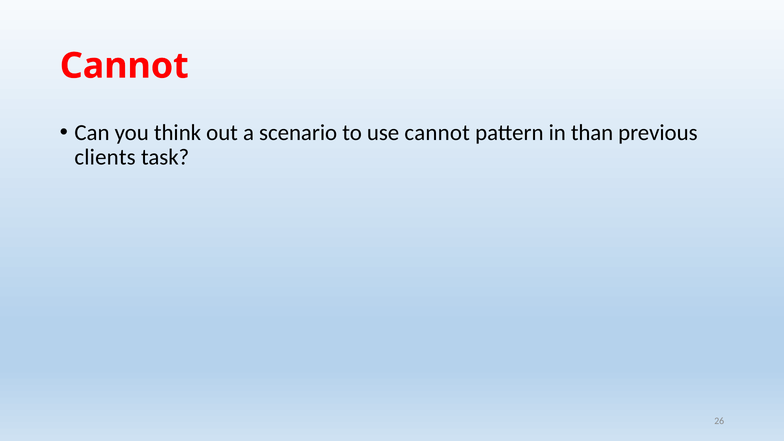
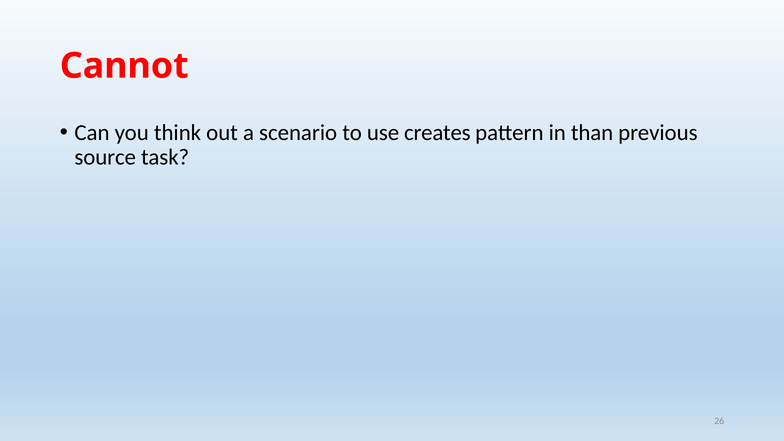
use cannot: cannot -> creates (437, 133)
clients: clients -> source (105, 157)
